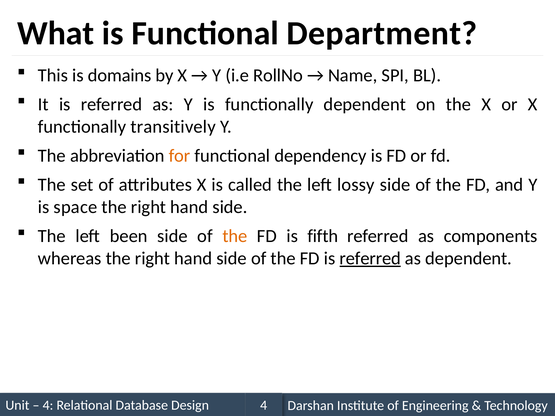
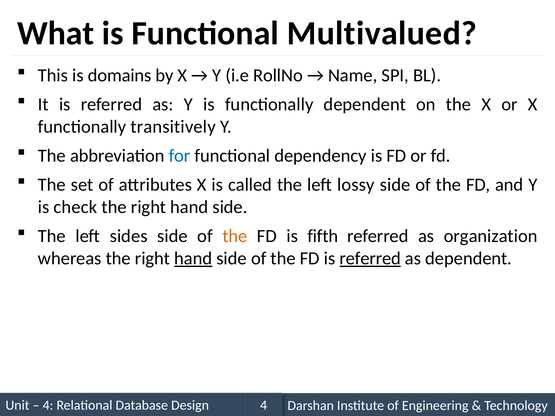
Department: Department -> Multivalued (382, 33)
for colour: orange -> blue (180, 156)
space: space -> check (75, 207)
been: been -> sides (129, 236)
components: components -> organization (491, 236)
hand underline: none -> present (193, 259)
